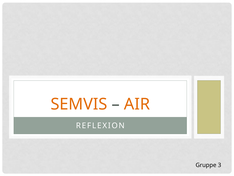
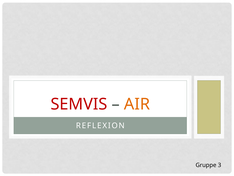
SEMVIS colour: orange -> red (79, 104)
